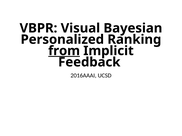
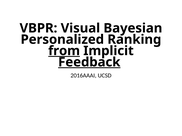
Feedback underline: none -> present (89, 62)
